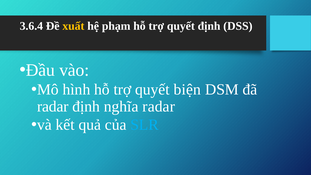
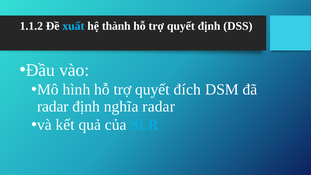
3.6.4: 3.6.4 -> 1.1.2 (31, 26)
xuất colour: yellow -> light blue (73, 26)
phạm: phạm -> thành (116, 26)
biện: biện -> đích (187, 90)
